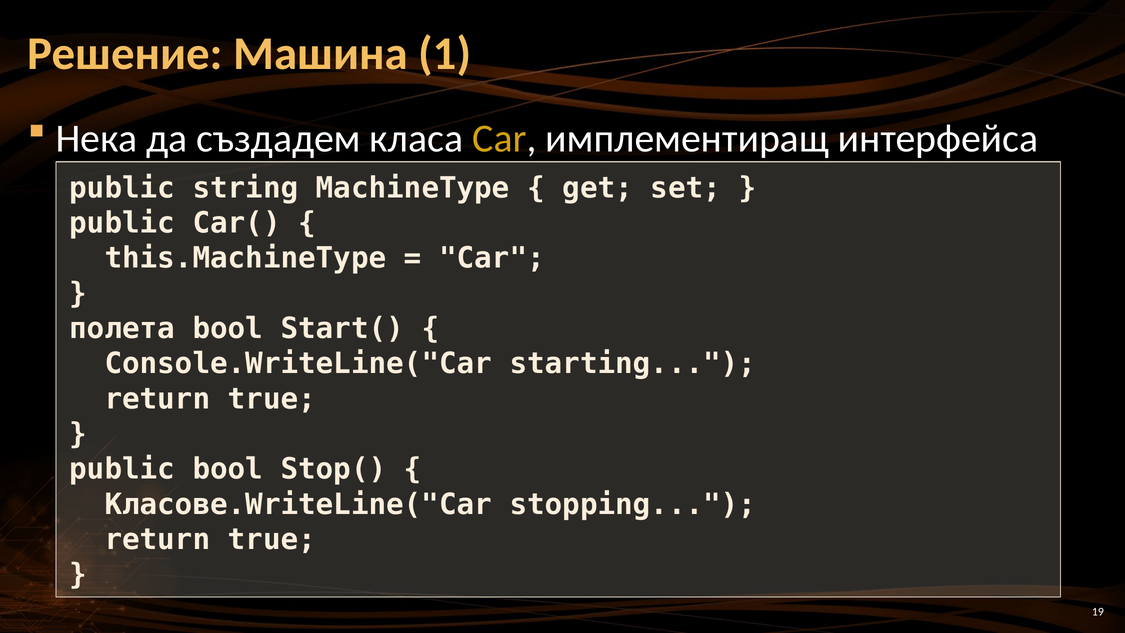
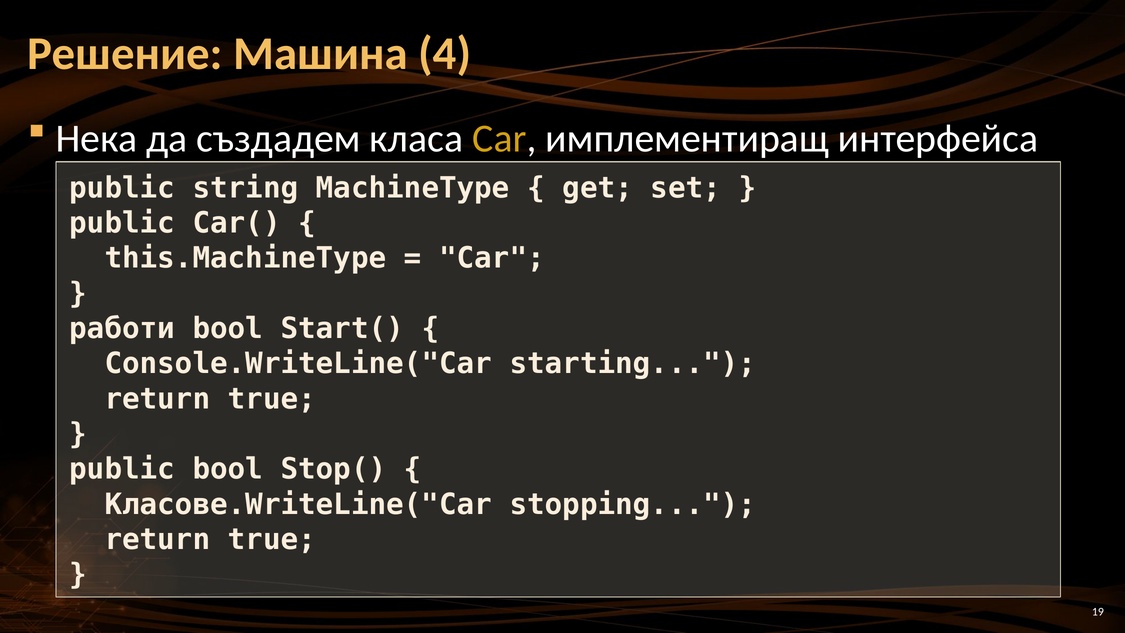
1: 1 -> 4 (445, 54)
полета: полета -> работи (122, 329)
